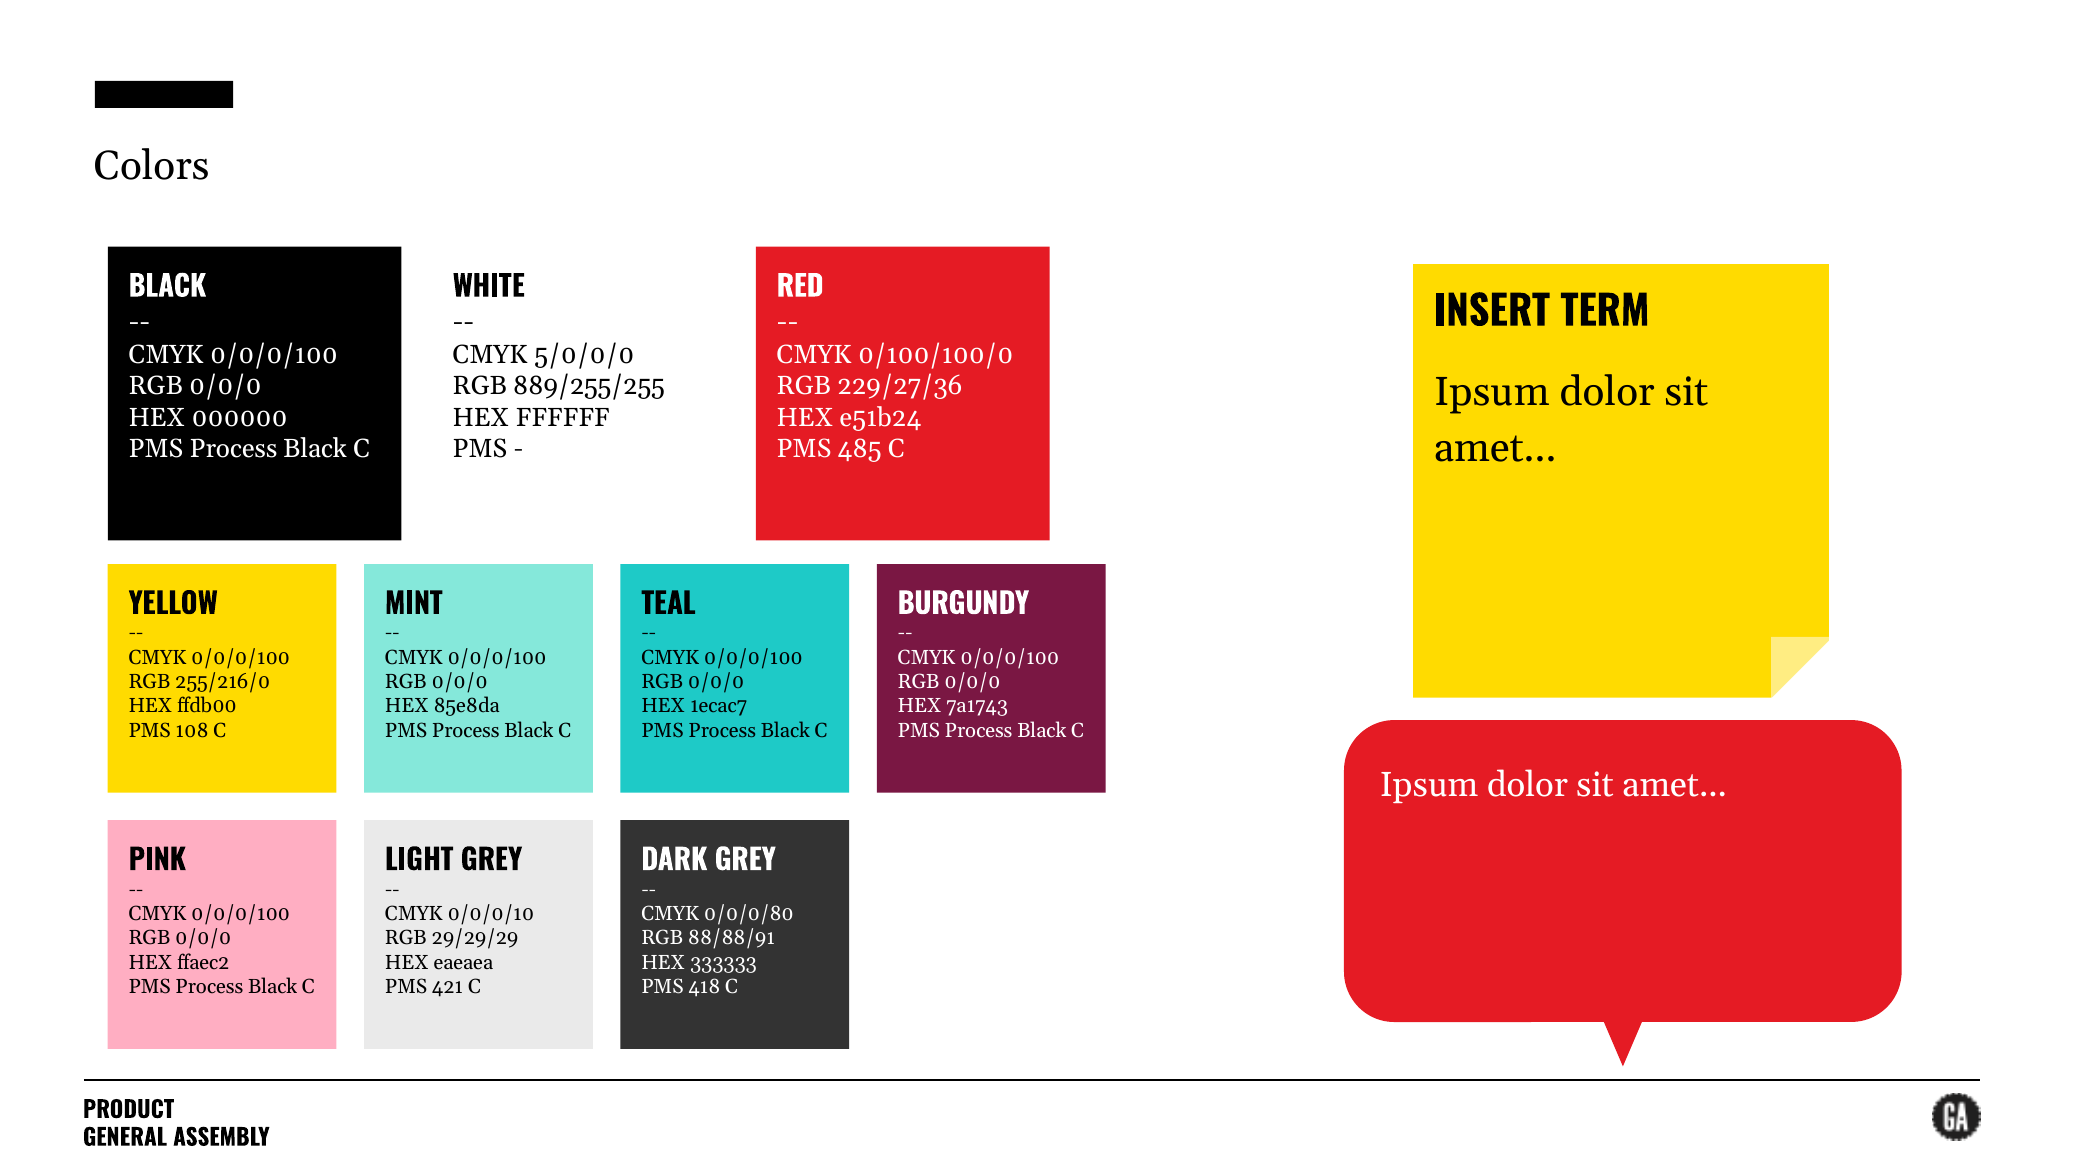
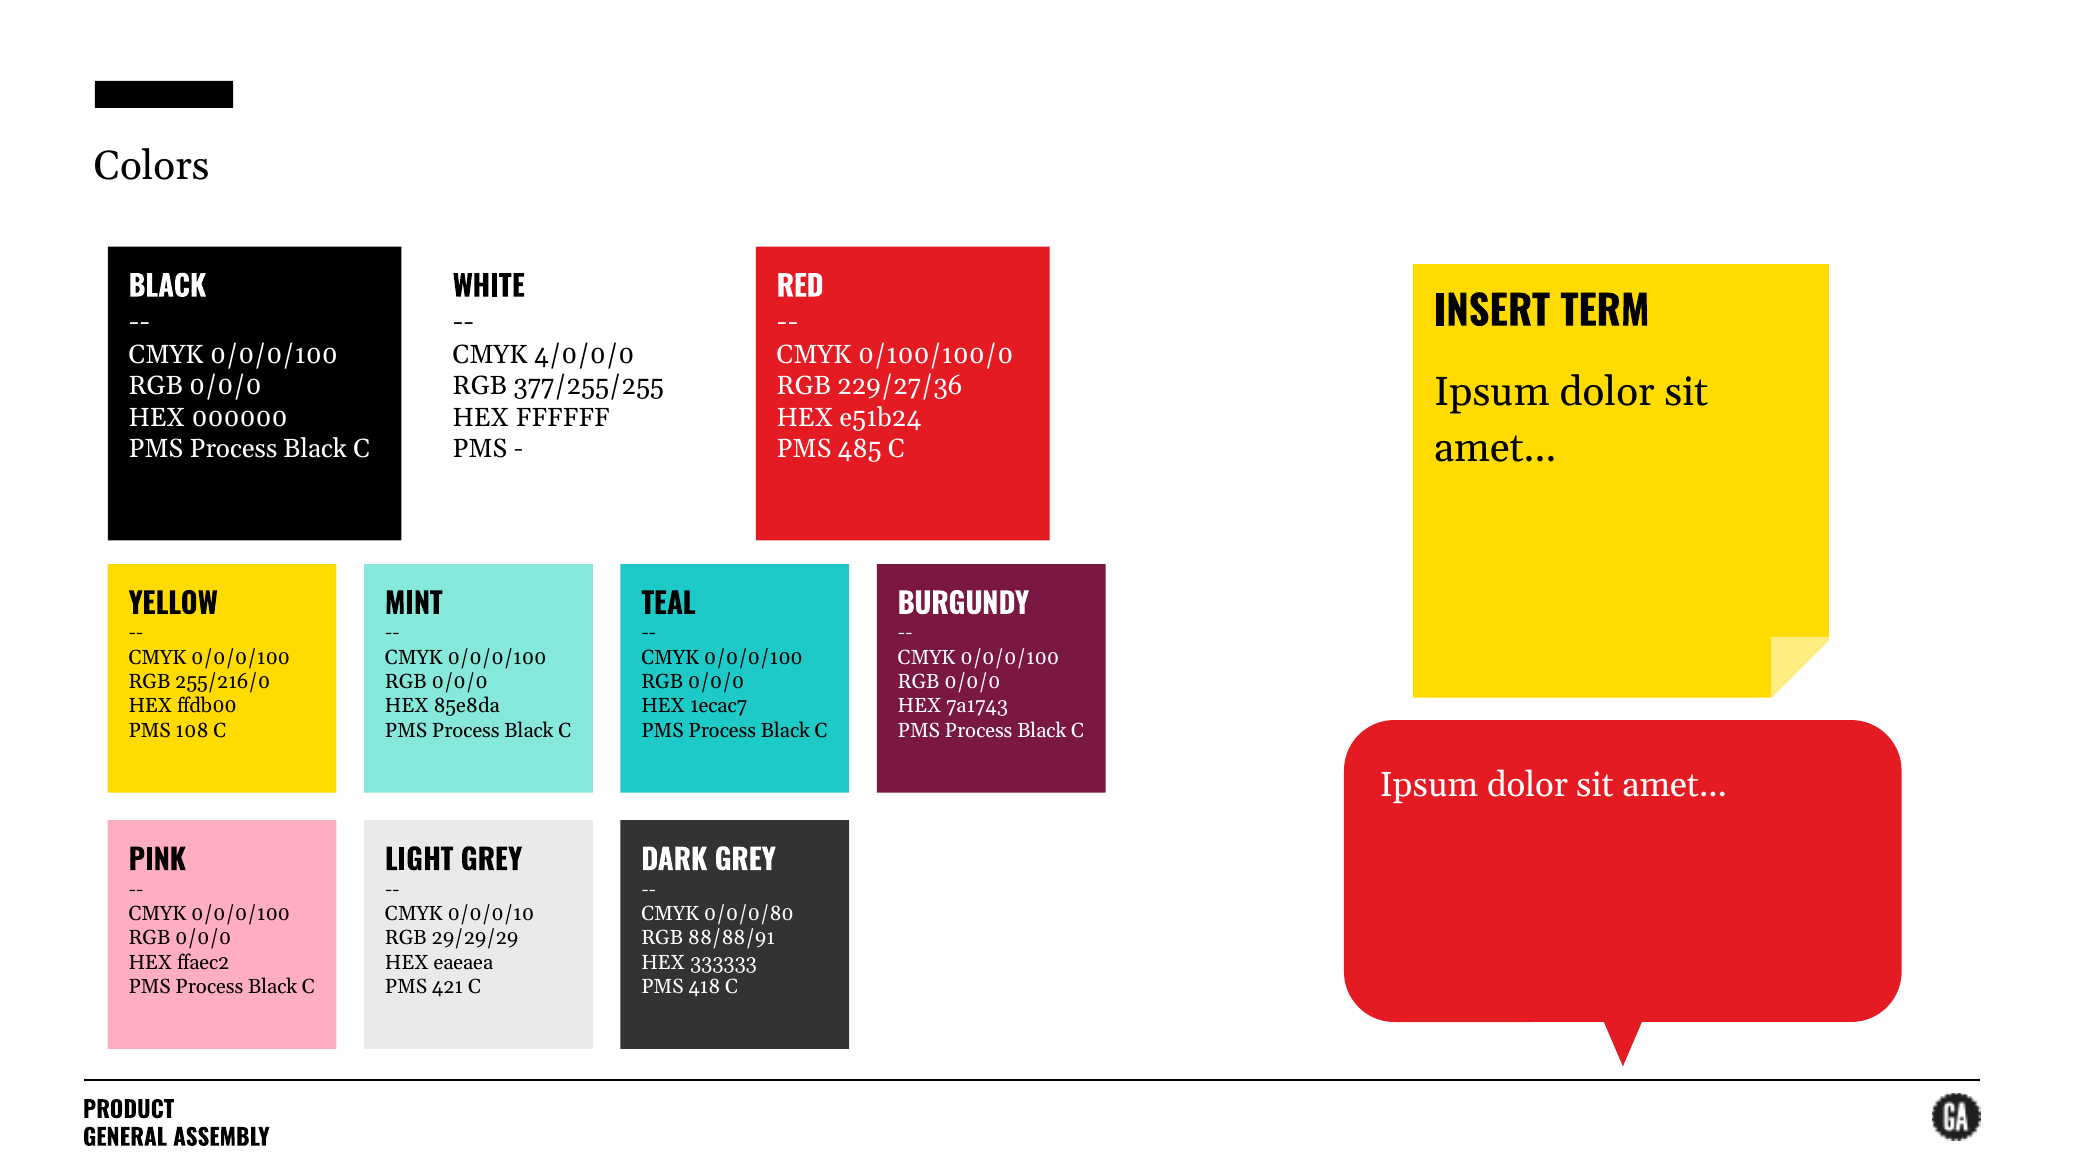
5/0/0/0: 5/0/0/0 -> 4/0/0/0 (584, 355)
889/255/255: 889/255/255 -> 377/255/255 (589, 386)
